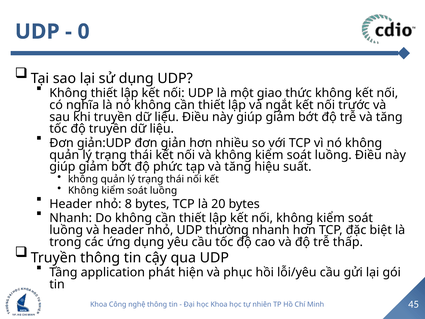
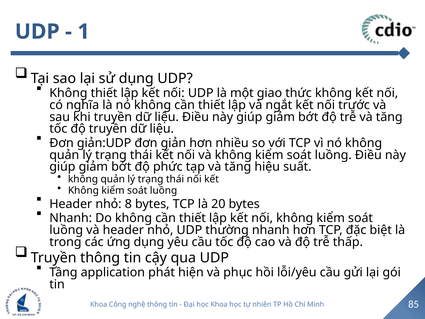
0: 0 -> 1 (84, 32)
45: 45 -> 85 (414, 304)
